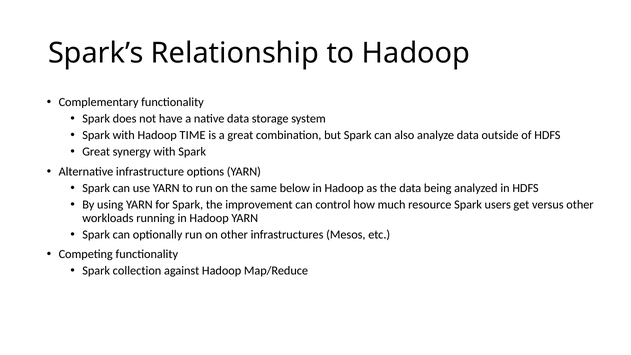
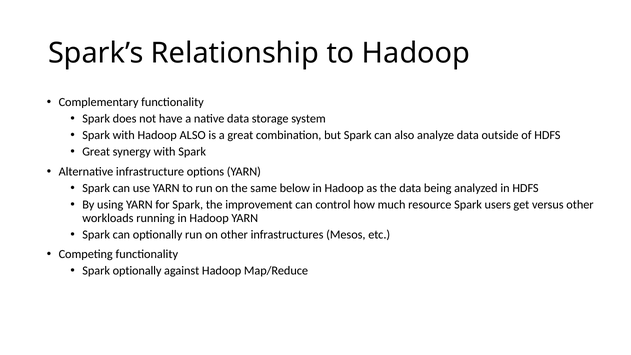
Hadoop TIME: TIME -> ALSO (193, 135)
Spark collection: collection -> optionally (137, 271)
